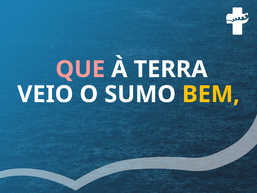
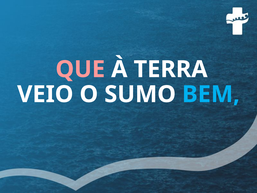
BEM colour: yellow -> light blue (211, 94)
